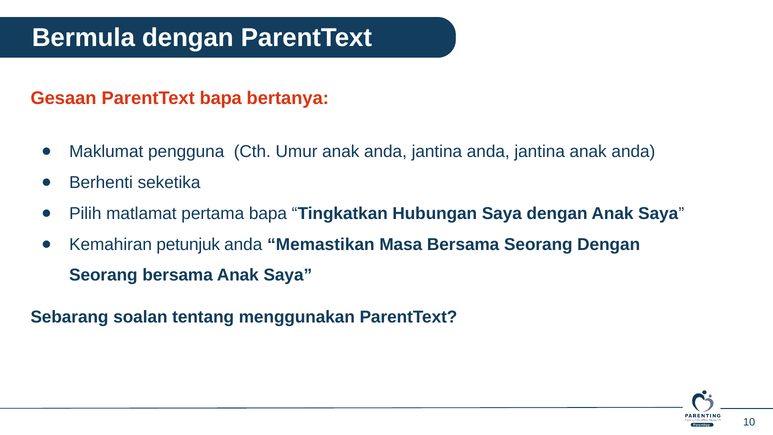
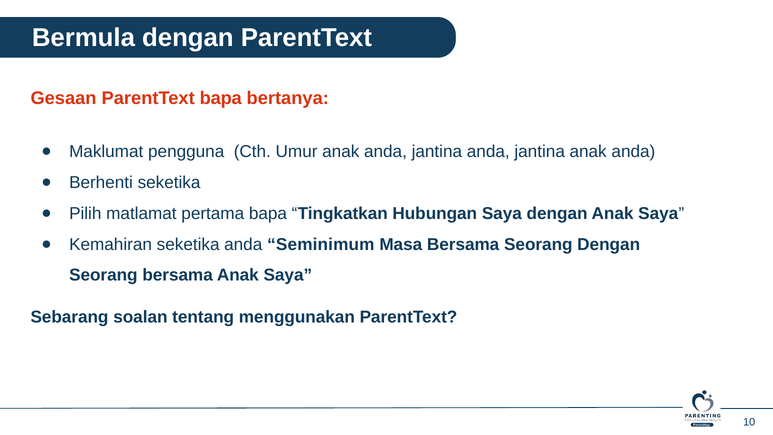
Kemahiran petunjuk: petunjuk -> seketika (188, 244)
Memastikan: Memastikan -> Seminimum (321, 244)
